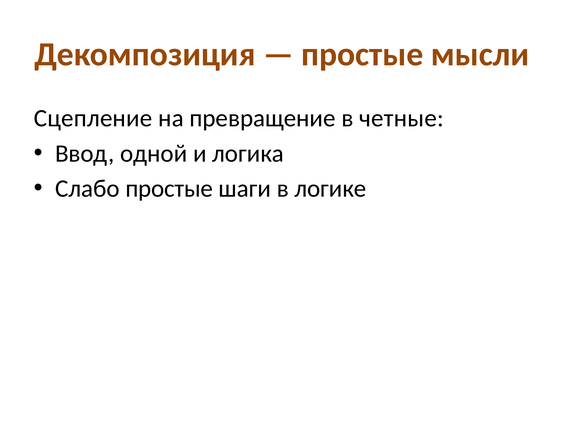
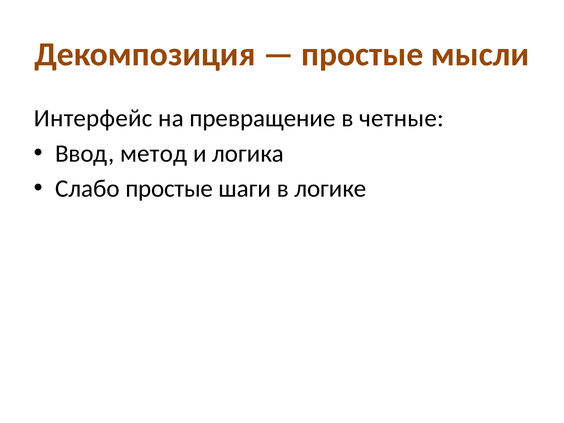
Сцепление: Сцепление -> Интерфейс (93, 118)
одной: одной -> метод (154, 153)
